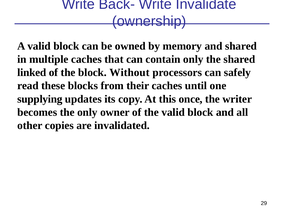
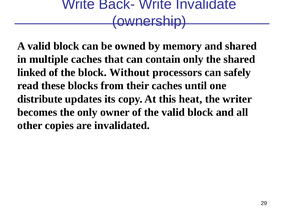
supplying: supplying -> distribute (40, 99)
once: once -> heat (191, 99)
